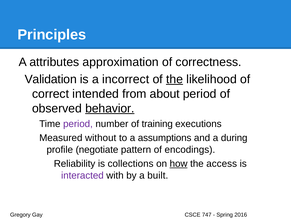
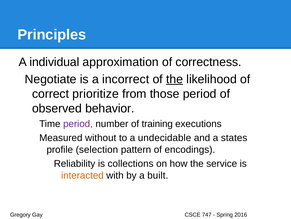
attributes: attributes -> individual (54, 62)
Validation: Validation -> Negotiate (51, 79)
intended: intended -> prioritize (96, 93)
about: about -> those (165, 93)
behavior underline: present -> none (110, 108)
assumptions: assumptions -> undecidable (165, 137)
during: during -> states (234, 137)
negotiate: negotiate -> selection (97, 149)
how underline: present -> none (179, 163)
access: access -> service (222, 163)
interacted colour: purple -> orange (82, 175)
